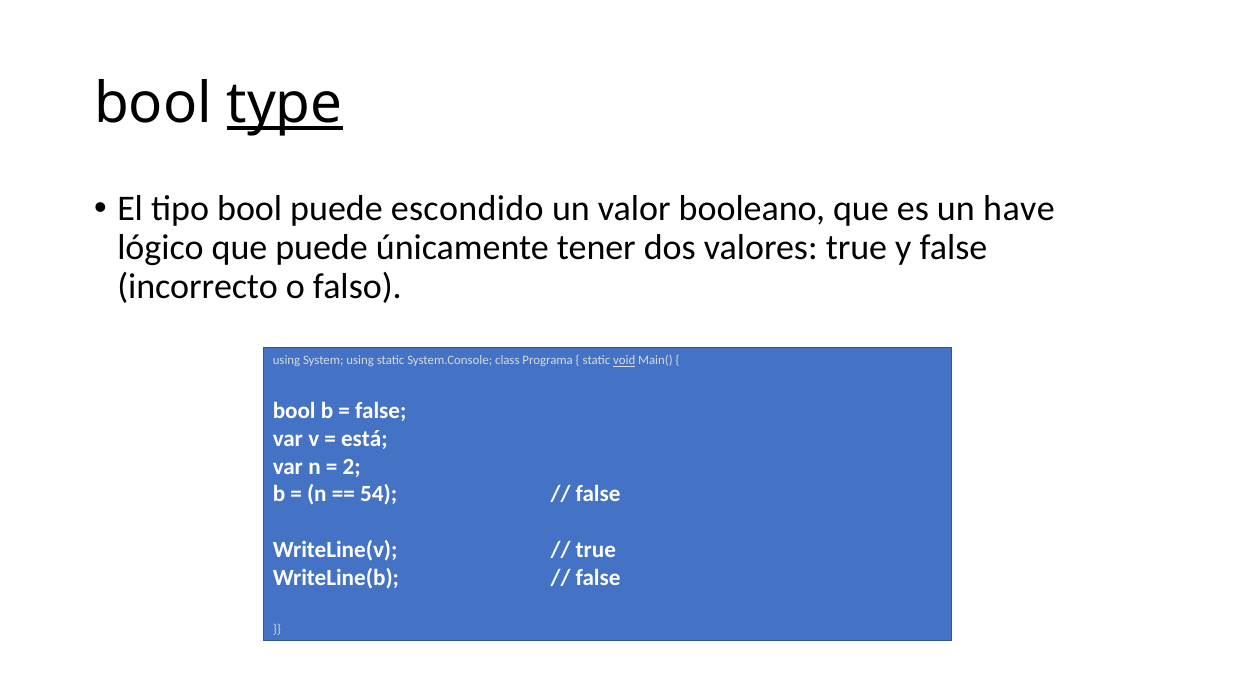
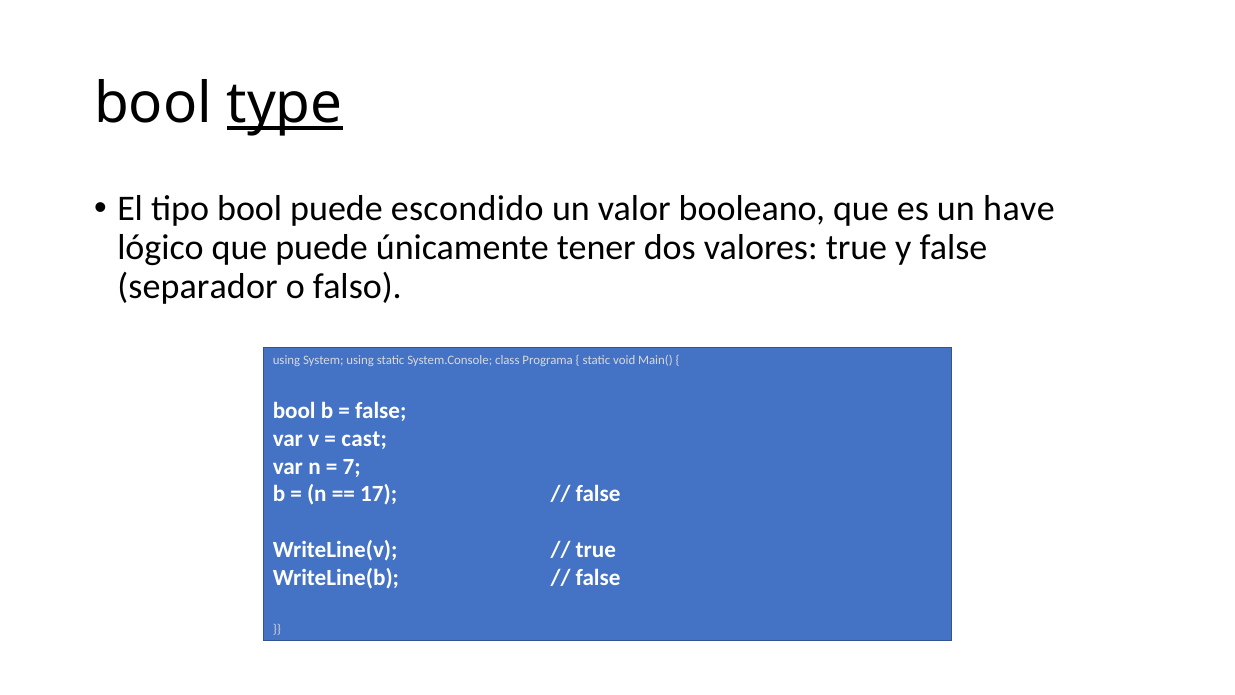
incorrecto: incorrecto -> separador (197, 287)
void underline: present -> none (624, 360)
está: está -> cast (364, 438)
2: 2 -> 7 (352, 466)
54: 54 -> 17 (379, 494)
